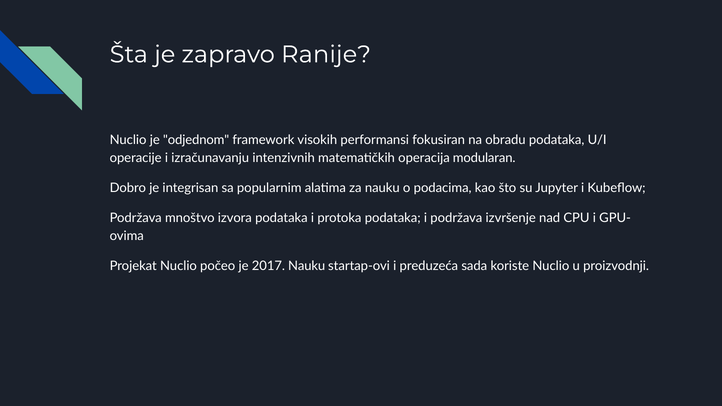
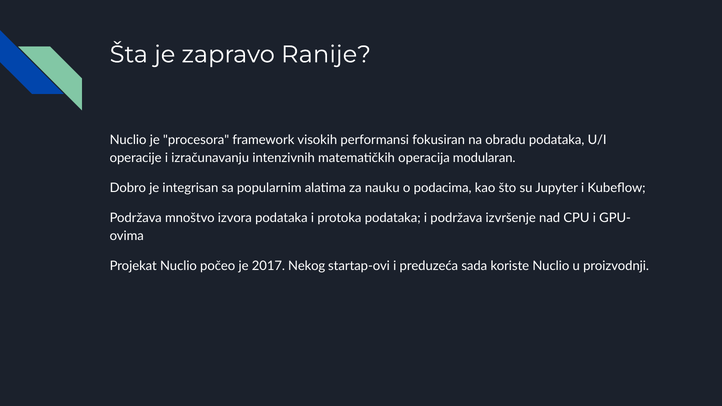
odjednom: odjednom -> procesora (196, 140)
2017 Nauku: Nauku -> Nekog (307, 266)
